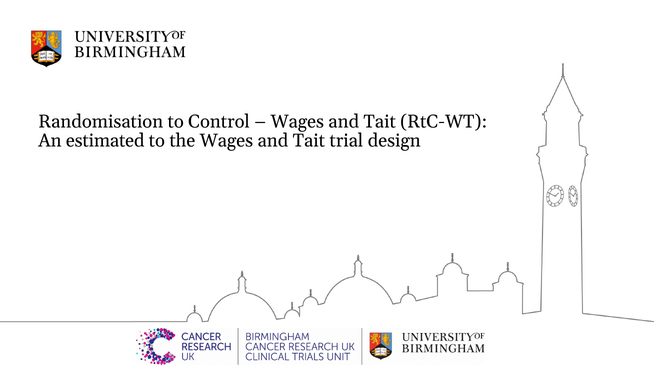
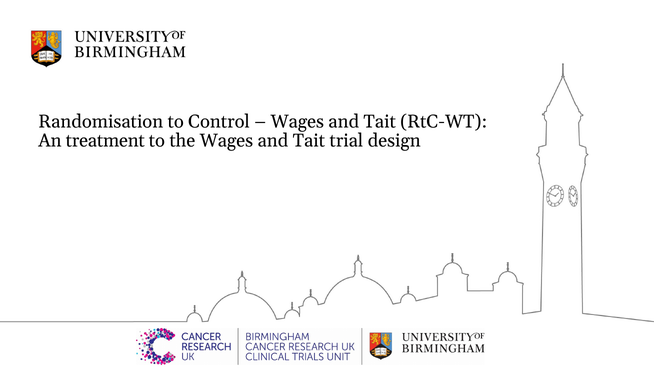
estimated: estimated -> treatment (105, 141)
